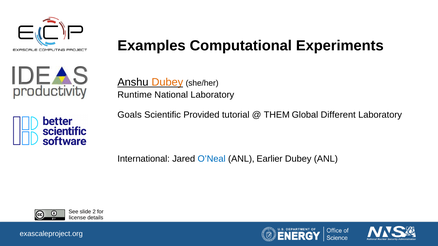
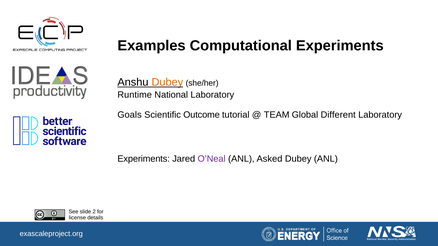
Provided: Provided -> Outcome (202, 115)
THEM: THEM -> TEAM (277, 115)
International: International -> Experiments (144, 159)
O’Neal colour: blue -> purple (212, 159)
Earlier: Earlier -> Asked (269, 159)
